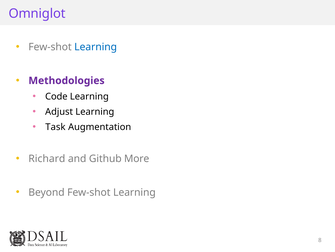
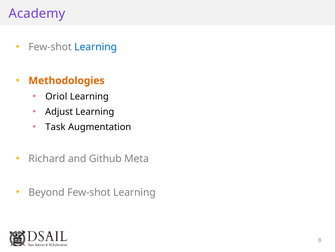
Omniglot: Omniglot -> Academy (37, 13)
Methodologies colour: purple -> orange (67, 80)
Code: Code -> Oriol (56, 96)
More: More -> Meta (137, 158)
